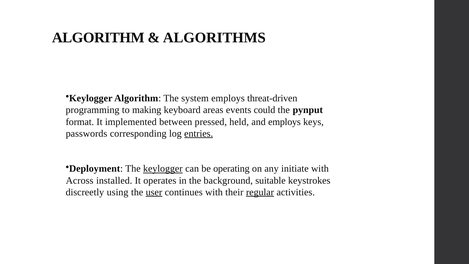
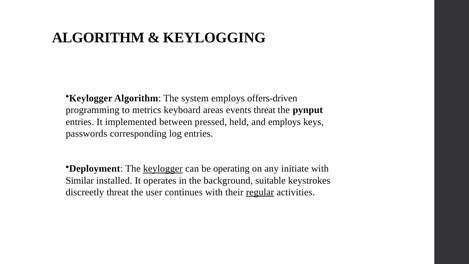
ALGORITHMS: ALGORITHMS -> KEYLOGGING (214, 38)
threat-driven: threat-driven -> offers-driven (272, 98)
making: making -> metrics (147, 110)
events could: could -> threat (265, 110)
format: format -> entries (80, 122)
entries underline: present -> none (199, 133)
Across: Across -> Similar (80, 180)
discreetly using: using -> threat (118, 192)
user underline: present -> none (154, 192)
